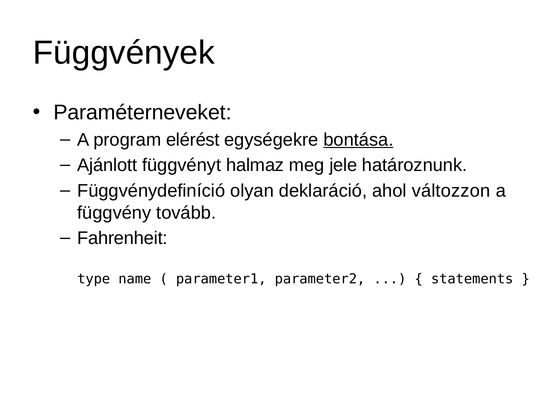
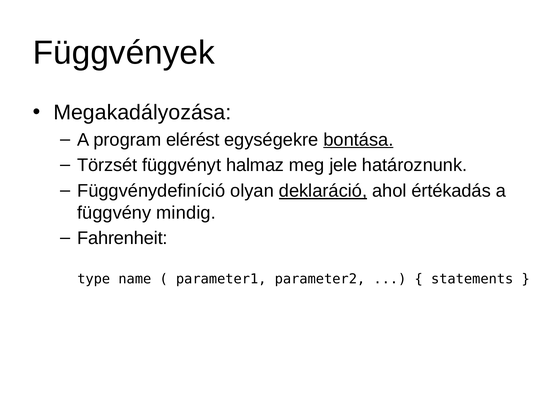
Paraméterneveket: Paraméterneveket -> Megakadályozása (142, 113)
Ajánlott: Ajánlott -> Törzsét (107, 165)
deklaráció underline: none -> present (323, 191)
változzon: változzon -> értékadás (451, 191)
tovább: tovább -> mindig (186, 213)
